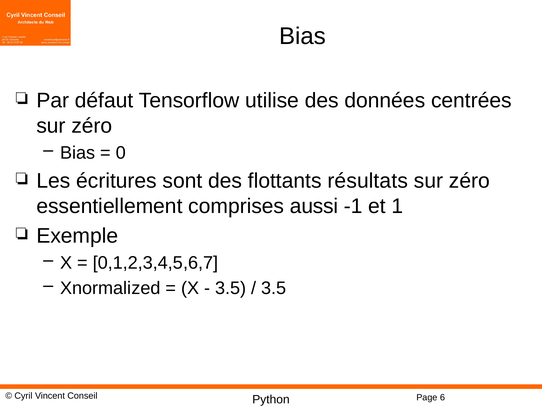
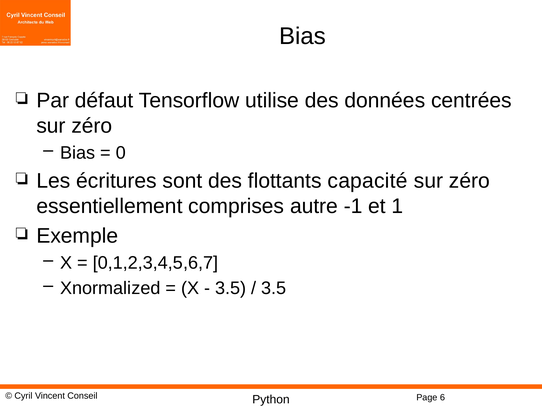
résultats: résultats -> capacité (368, 181)
aussi: aussi -> autre (314, 206)
